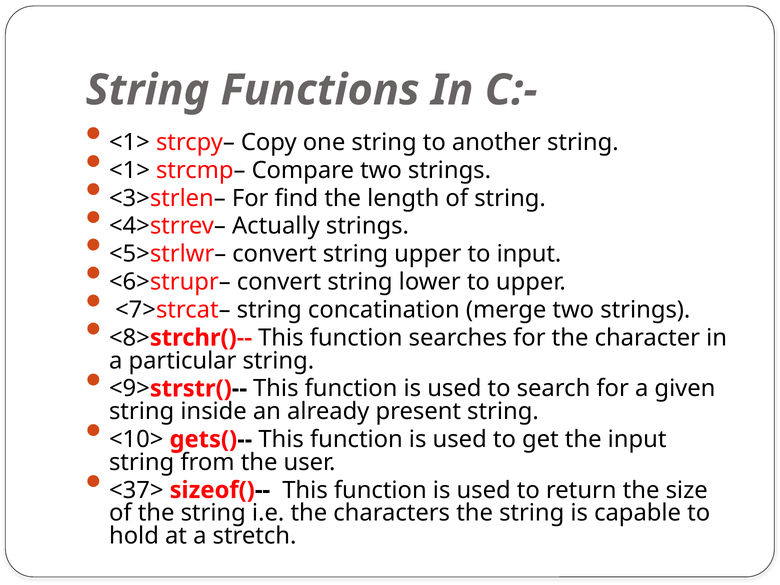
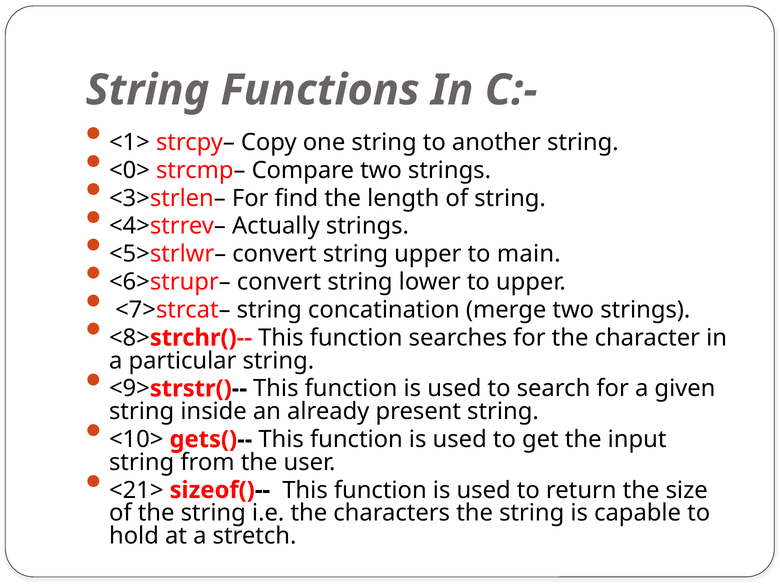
<1>: <1> -> <0> (129, 170)
to input: input -> main (529, 254)
<37>: <37> -> <21> (136, 490)
